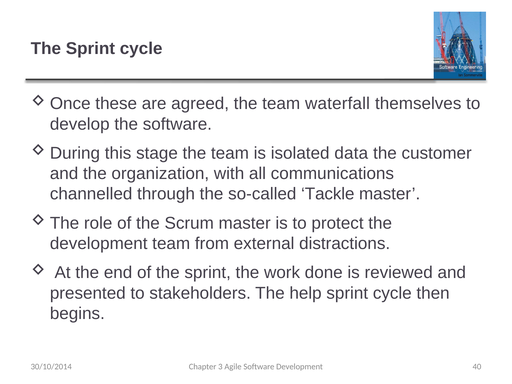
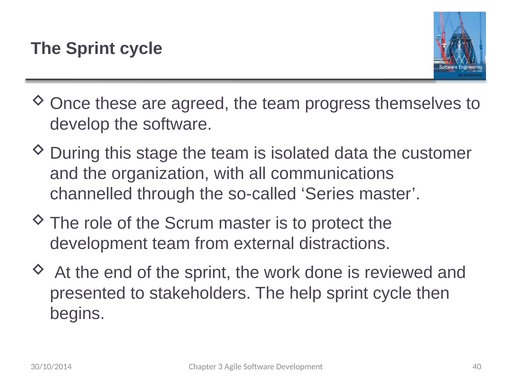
waterfall: waterfall -> progress (338, 104)
Tackle: Tackle -> Series (328, 194)
